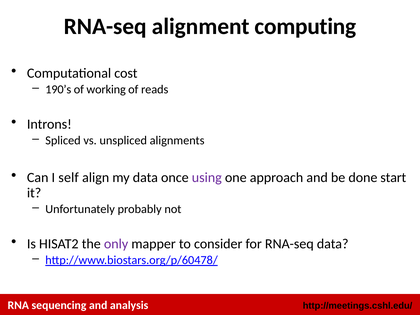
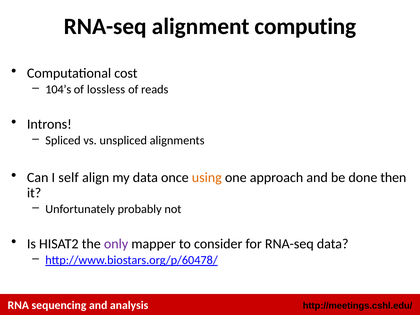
190’s: 190’s -> 104’s (58, 90)
working: working -> lossless (106, 90)
using colour: purple -> orange (207, 178)
start: start -> then (393, 178)
